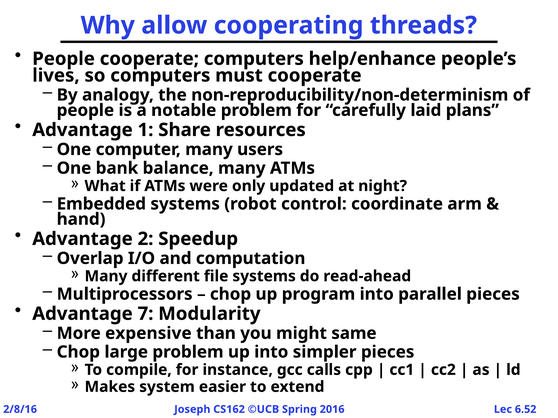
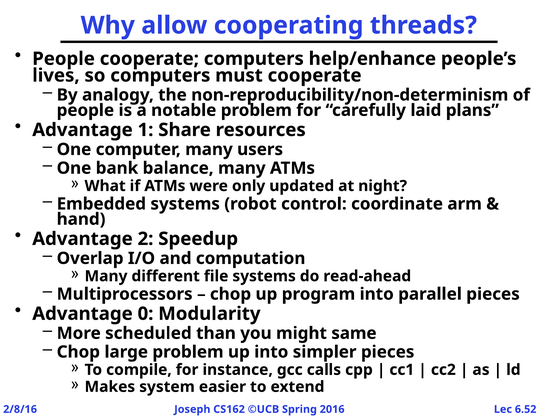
7: 7 -> 0 (146, 314)
expensive: expensive -> scheduled (148, 334)
